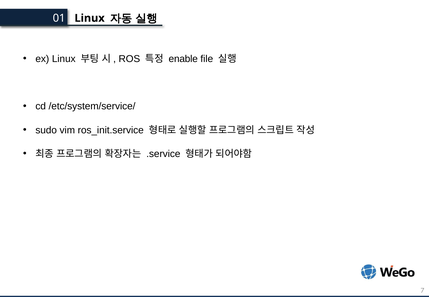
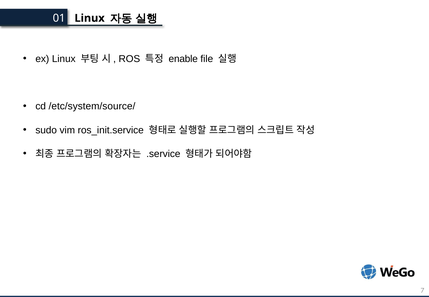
/etc/system/service/: /etc/system/service/ -> /etc/system/source/ (92, 106)
